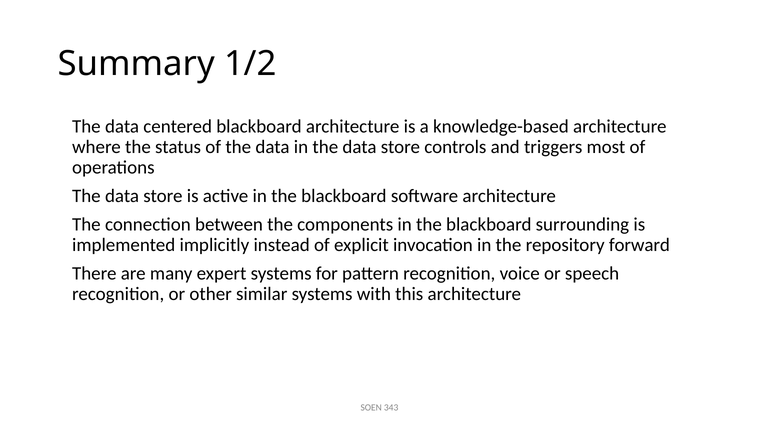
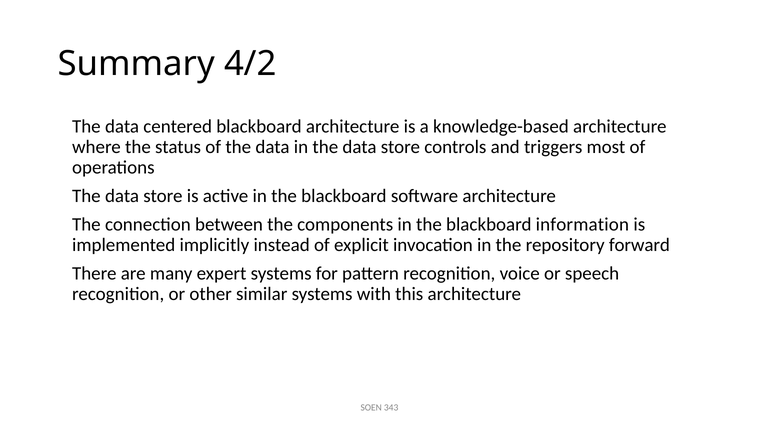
1/2: 1/2 -> 4/2 (250, 64)
surrounding: surrounding -> information (582, 224)
